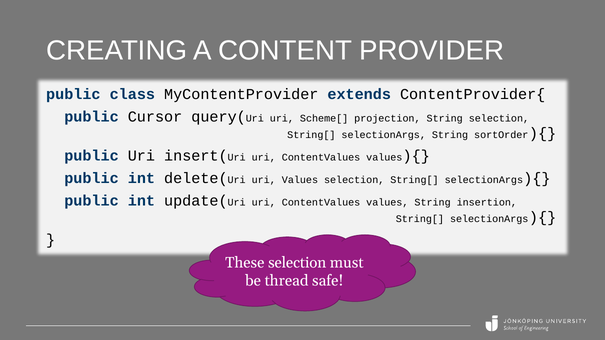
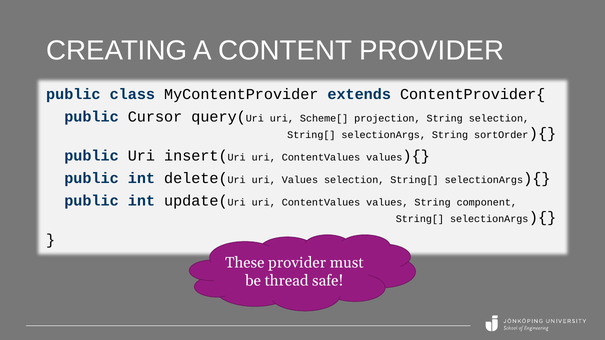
insertion: insertion -> component (487, 203)
These selection: selection -> provider (297, 263)
